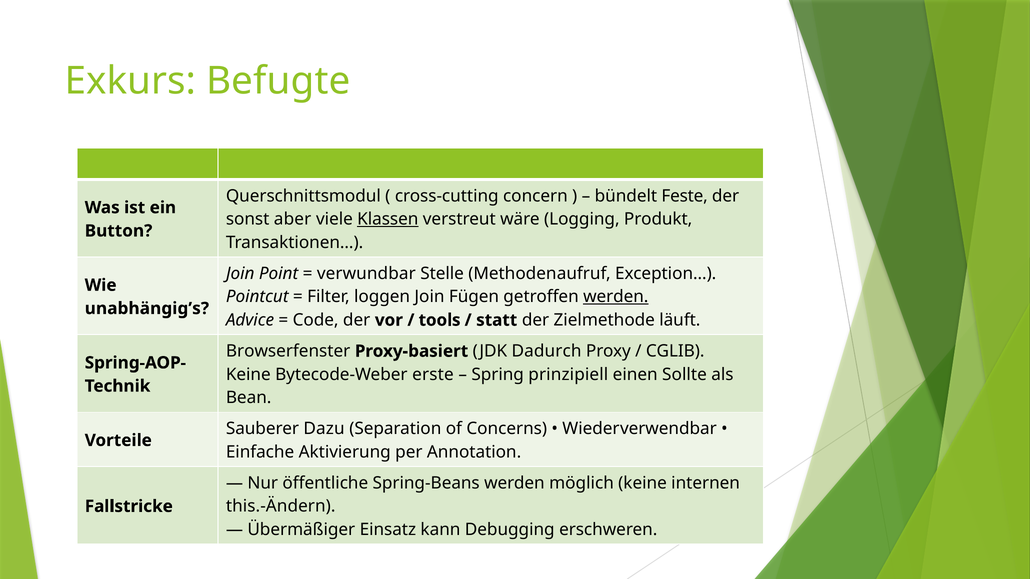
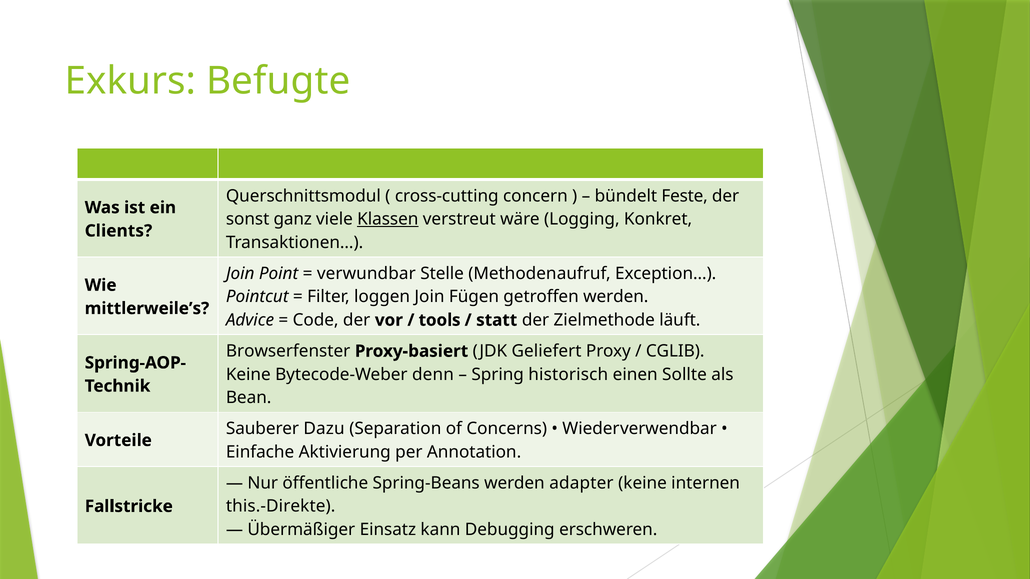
aber: aber -> ganz (293, 219)
Produkt: Produkt -> Konkret (658, 219)
Button: Button -> Clients (118, 231)
werden underline: present -> none (616, 297)
unabhängig’s: unabhängig’s -> mittlerweile’s (147, 309)
Dadurch: Dadurch -> Geliefert (547, 351)
erste: erste -> denn (433, 375)
prinzipiell: prinzipiell -> historisch (568, 375)
möglich: möglich -> adapter (581, 483)
this.-Ändern: this.-Ändern -> this.-Direkte (281, 507)
